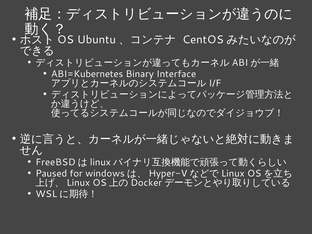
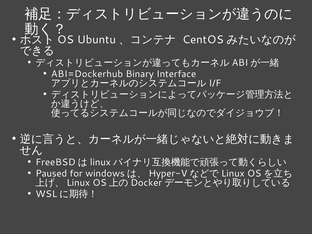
ABI=Kubernetes: ABI=Kubernetes -> ABI=Dockerhub (87, 74)
